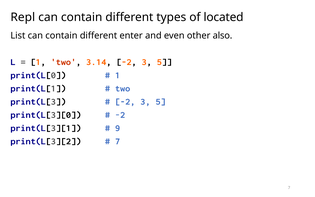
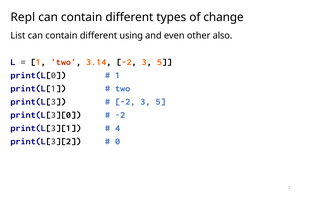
located: located -> change (224, 17)
enter: enter -> using (131, 35)
9: 9 -> 4 (118, 128)
7: 7 -> 0 (118, 141)
